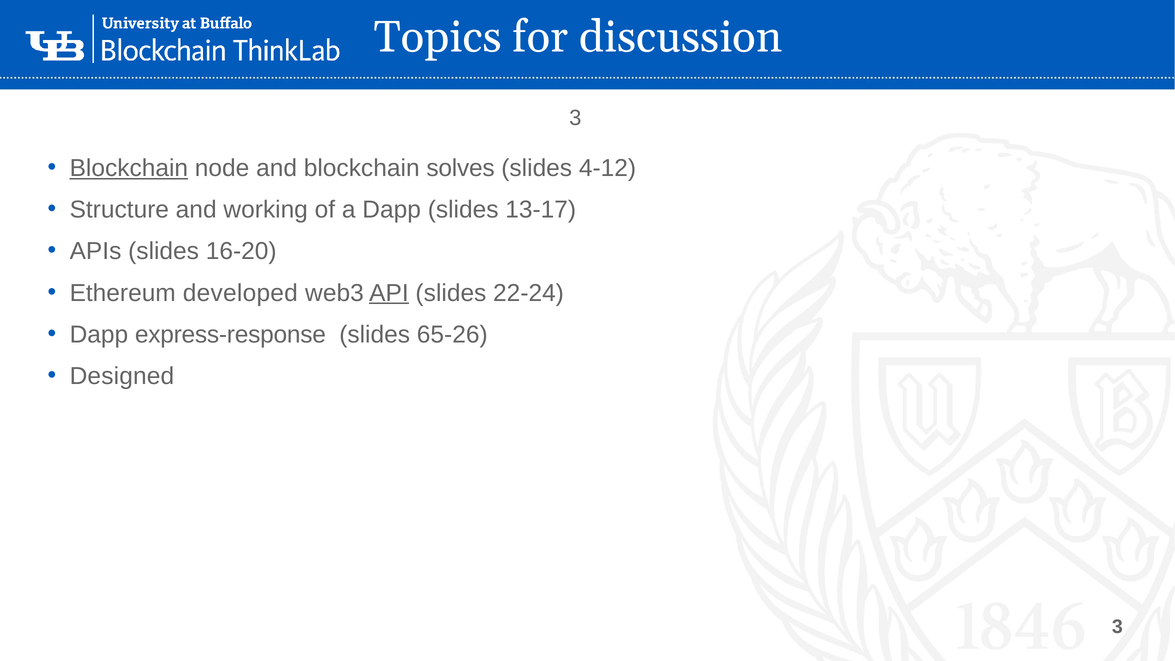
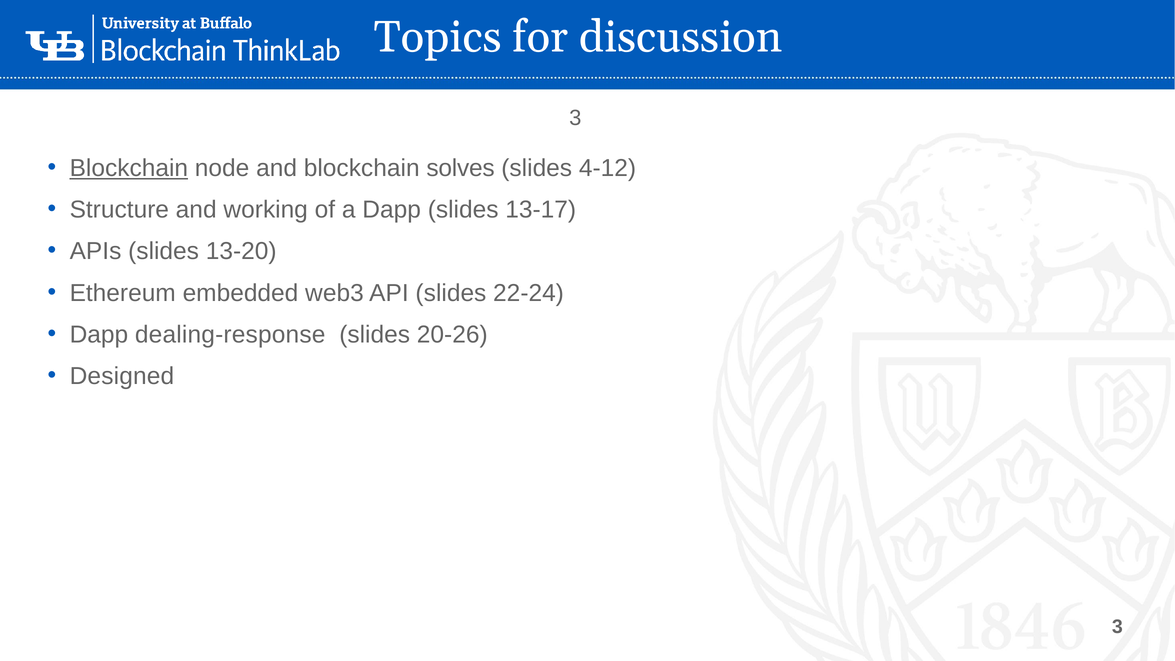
16-20: 16-20 -> 13-20 (241, 251)
developed: developed -> embedded (240, 293)
API underline: present -> none (389, 293)
express-response: express-response -> dealing-response (230, 335)
65-26: 65-26 -> 20-26 (452, 335)
